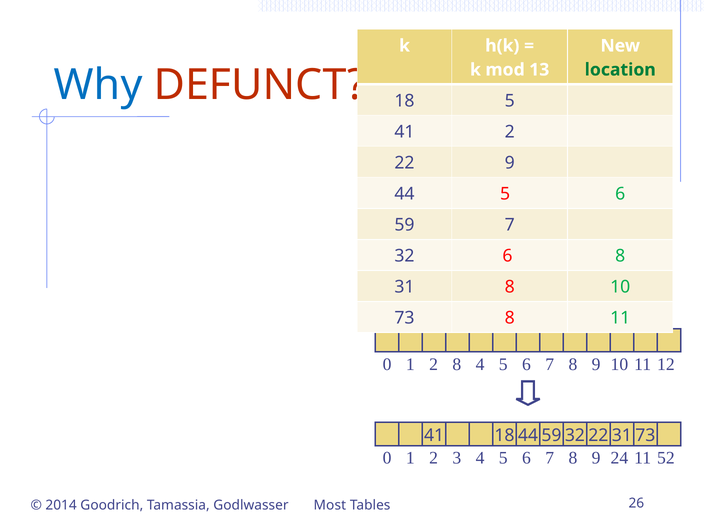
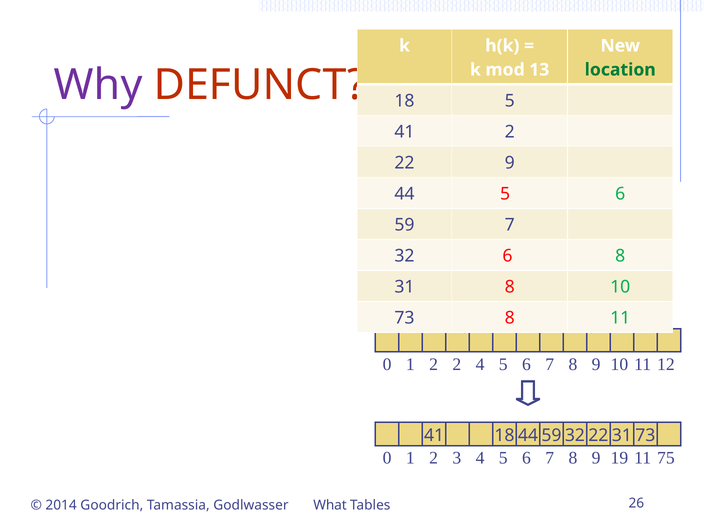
Why colour: blue -> purple (98, 85)
2 8: 8 -> 2 (457, 364)
24: 24 -> 19 (619, 458)
52: 52 -> 75 (666, 458)
Most: Most -> What (330, 505)
